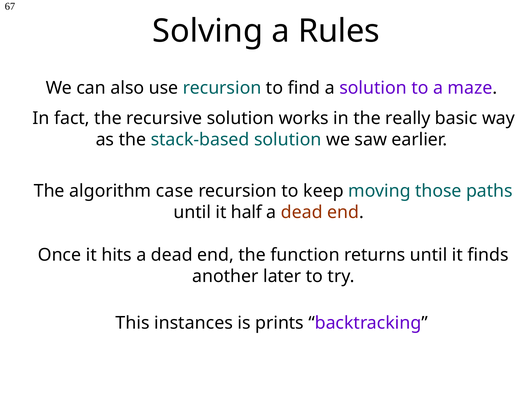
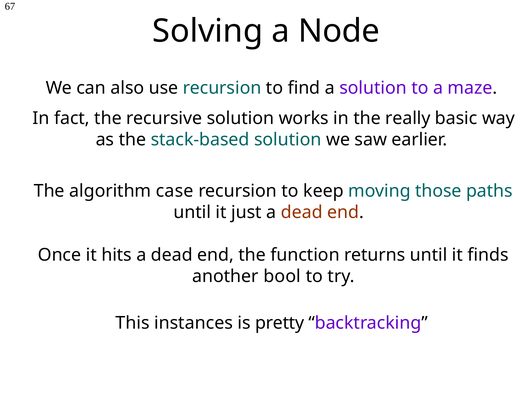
Rules: Rules -> Node (339, 31)
half: half -> just (246, 212)
later: later -> bool (282, 276)
prints: prints -> pretty (280, 323)
